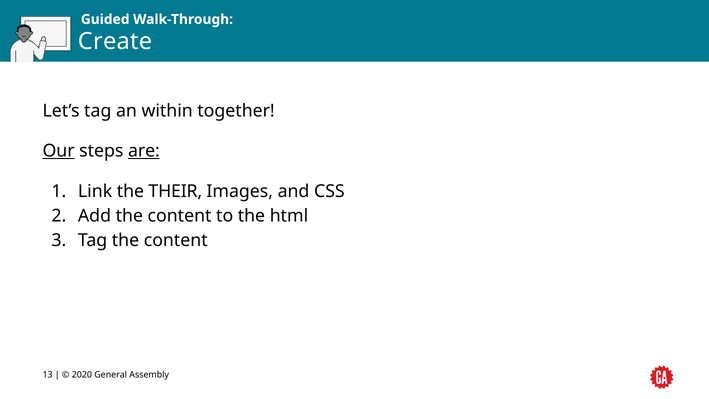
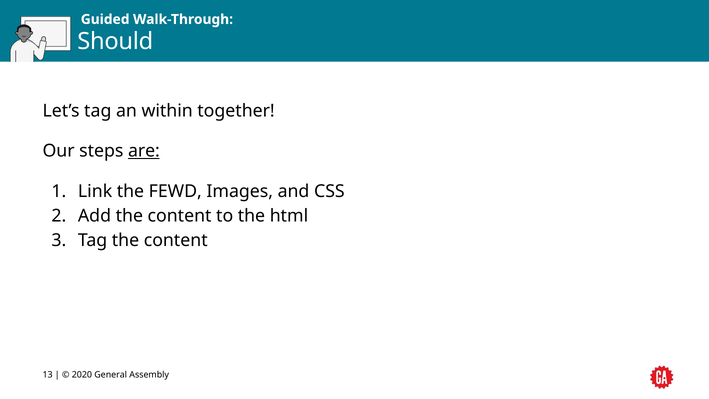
Create: Create -> Should (115, 41)
Our underline: present -> none (59, 151)
THEIR: THEIR -> FEWD (175, 191)
